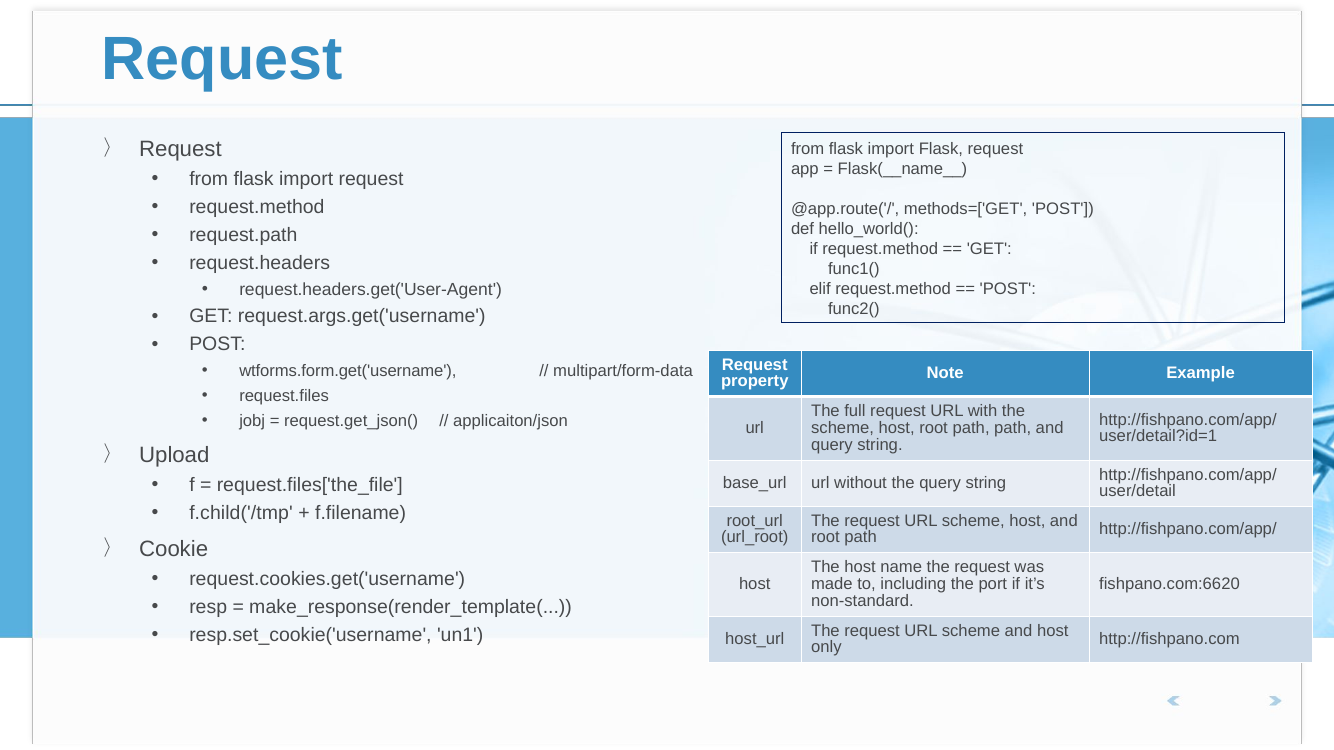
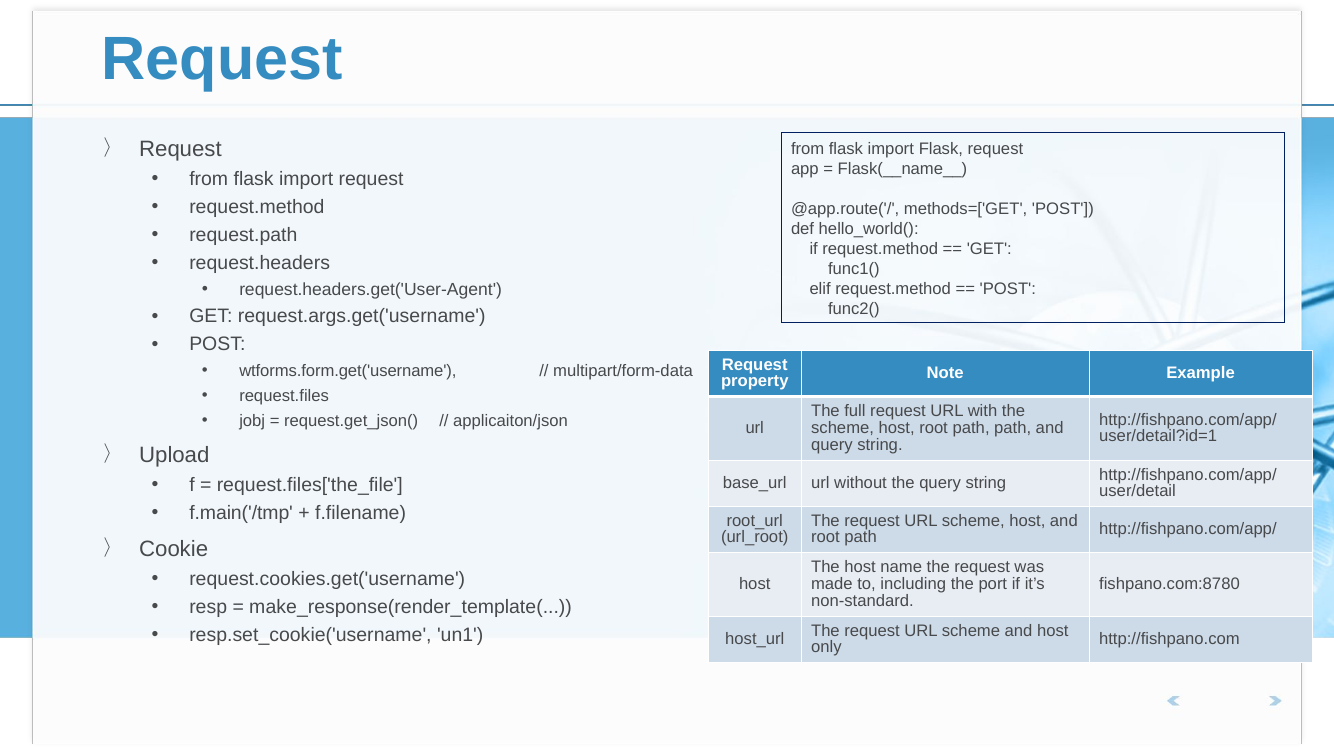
f.child('/tmp: f.child('/tmp -> f.main('/tmp (241, 513)
fishpano.com:6620: fishpano.com:6620 -> fishpano.com:8780 (1169, 584)
